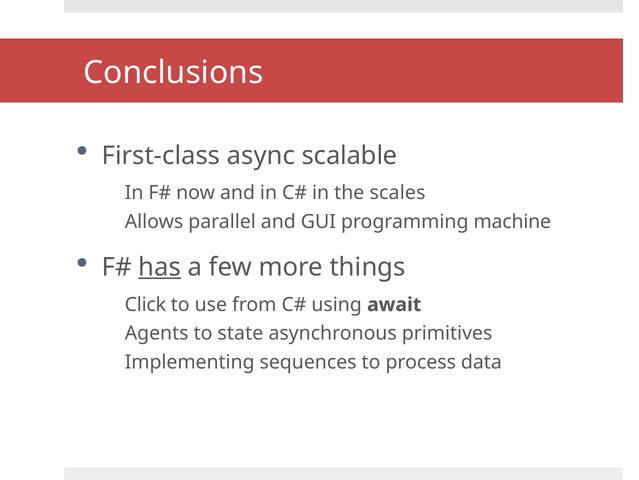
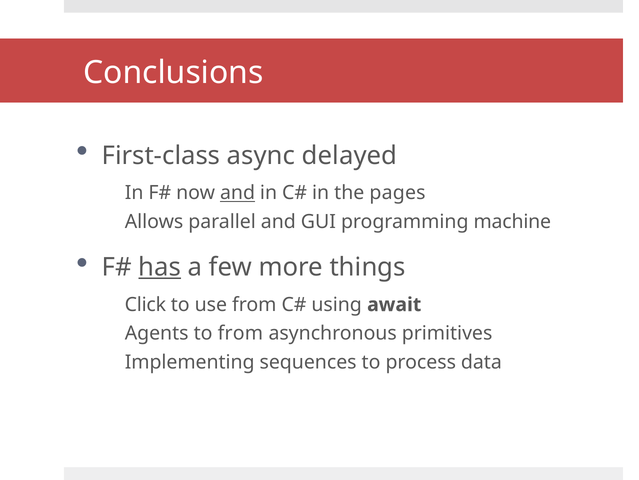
scalable: scalable -> delayed (350, 155)
and underline: none -> present (238, 193)
scales: scales -> pages (398, 193)
to state: state -> from (240, 333)
